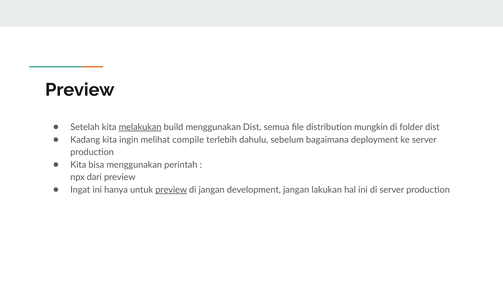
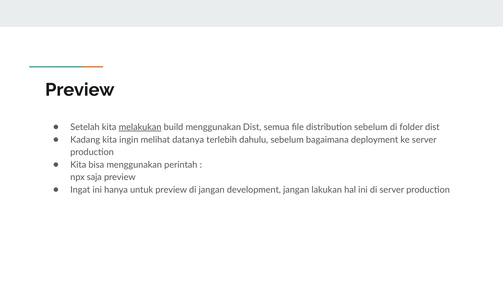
distribution mungkin: mungkin -> sebelum (371, 127)
compile: compile -> datanya (188, 140)
dari: dari -> saja (94, 177)
preview underline: present -> none (171, 190)
